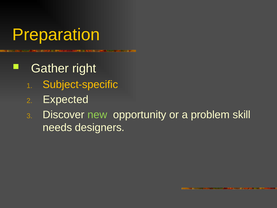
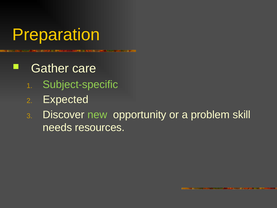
right: right -> care (84, 68)
Subject-specific colour: yellow -> light green (80, 84)
designers: designers -> resources (100, 127)
